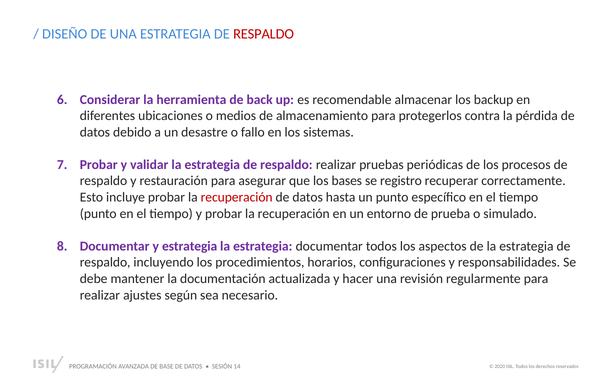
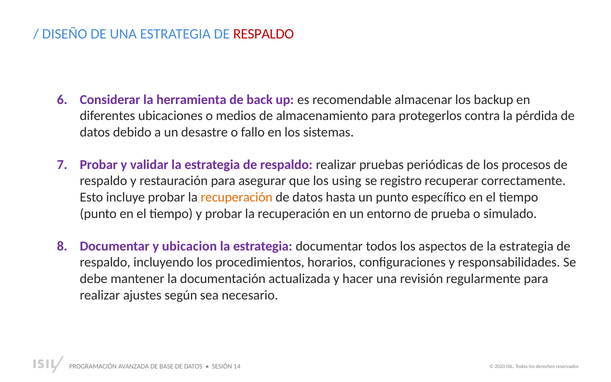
bases: bases -> using (347, 181)
recuperación colour: red -> orange (237, 197)
y estrategia: estrategia -> ubicacion (189, 246)
